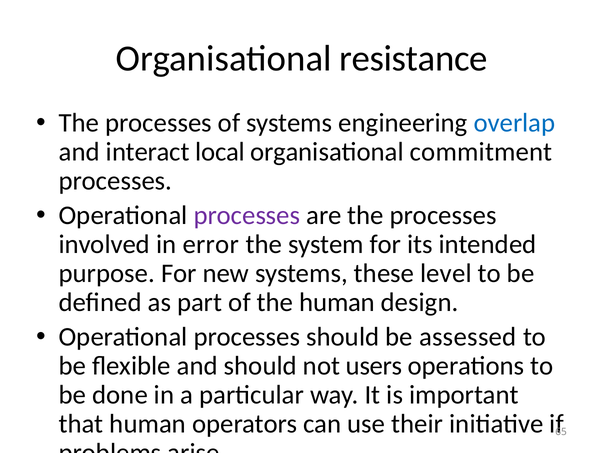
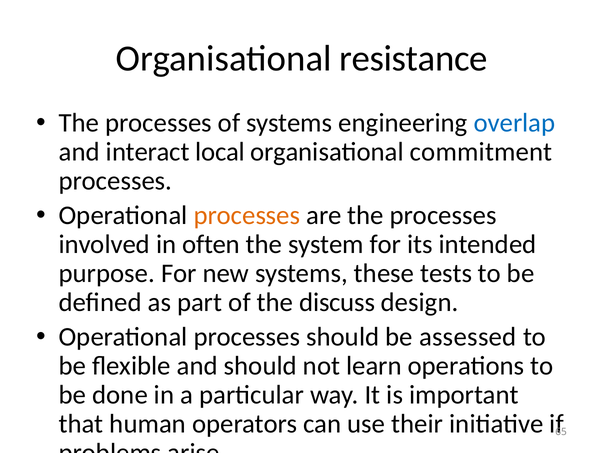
processes colour: purple -> orange (247, 215)
error: error -> often (211, 244)
level: level -> tests (446, 273)
the human: human -> discuss (337, 302)
users: users -> learn (374, 365)
